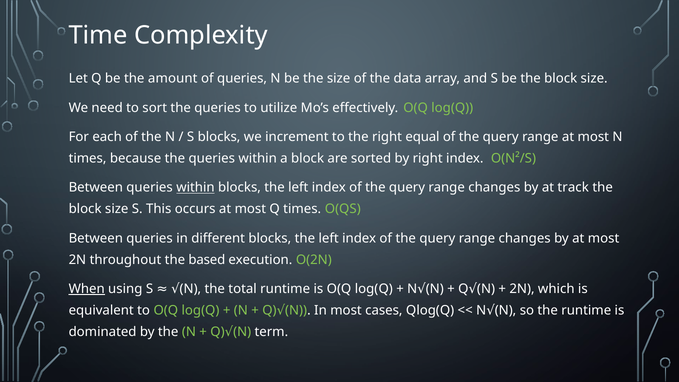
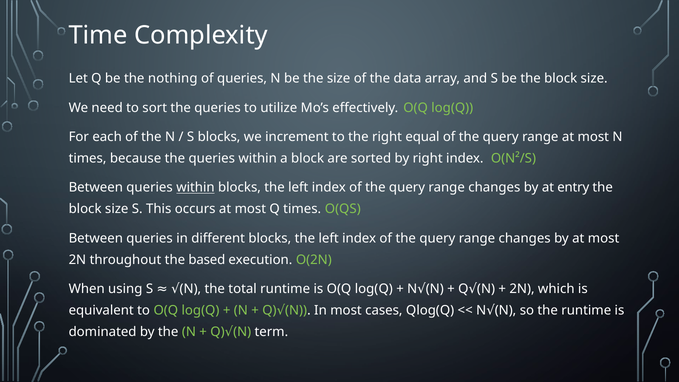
amount: amount -> nothing (173, 79)
track: track -> entry (573, 187)
When underline: present -> none (87, 289)
